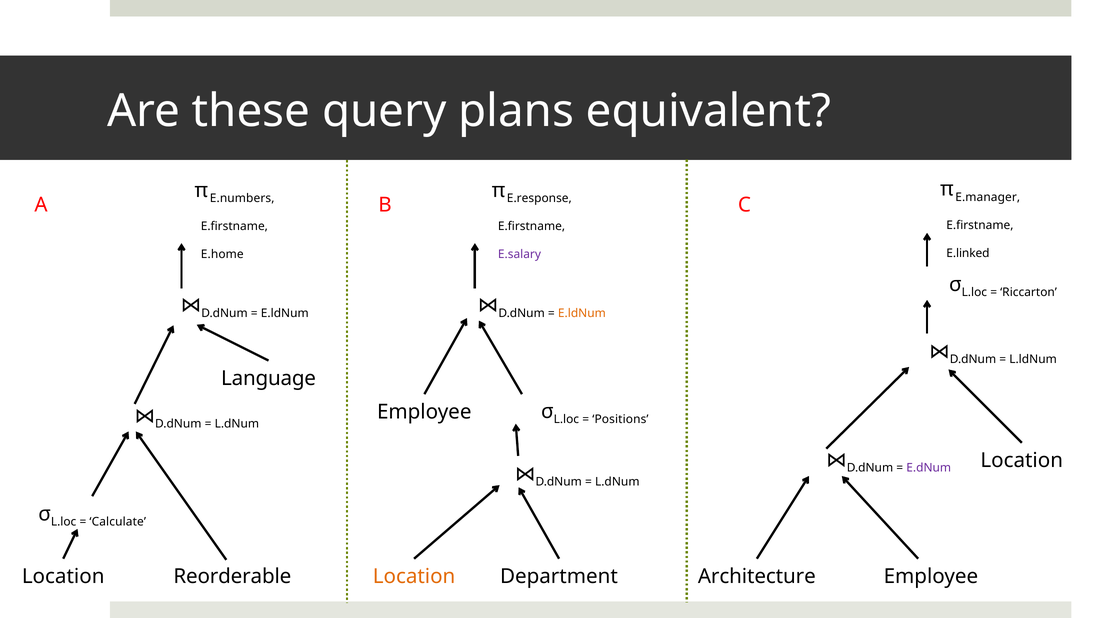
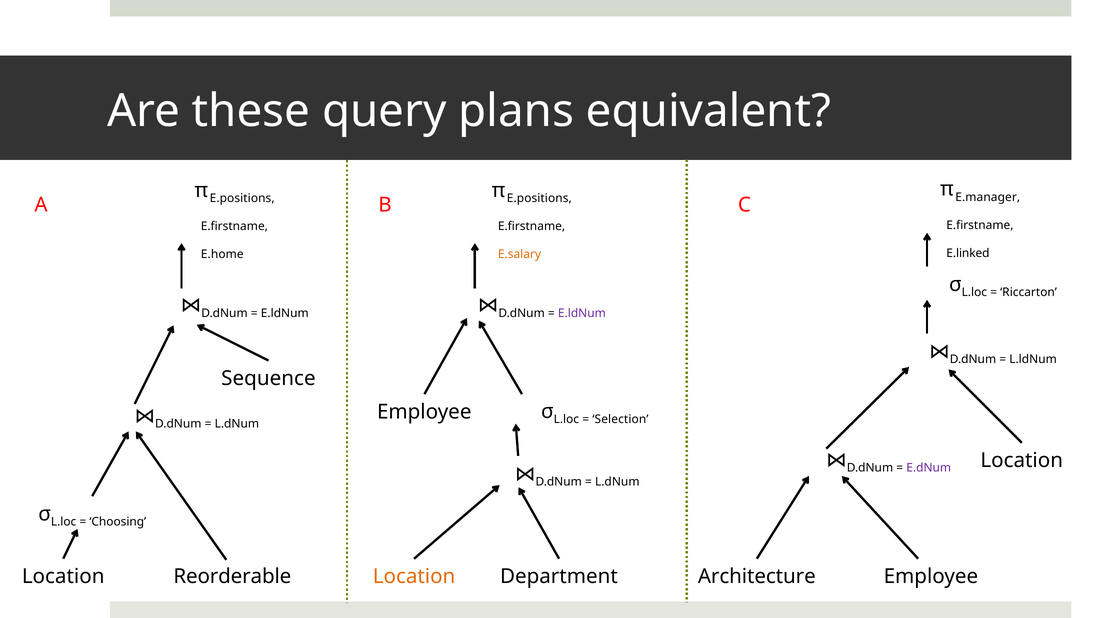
E.numbers: E.numbers -> E.positions (242, 198)
E.response: E.response -> E.positions (539, 198)
E.salary colour: purple -> orange (519, 255)
E.ldNum colour: orange -> purple (582, 313)
Language: Language -> Sequence (268, 378)
Positions: Positions -> Selection (620, 419)
Calculate: Calculate -> Choosing (118, 522)
